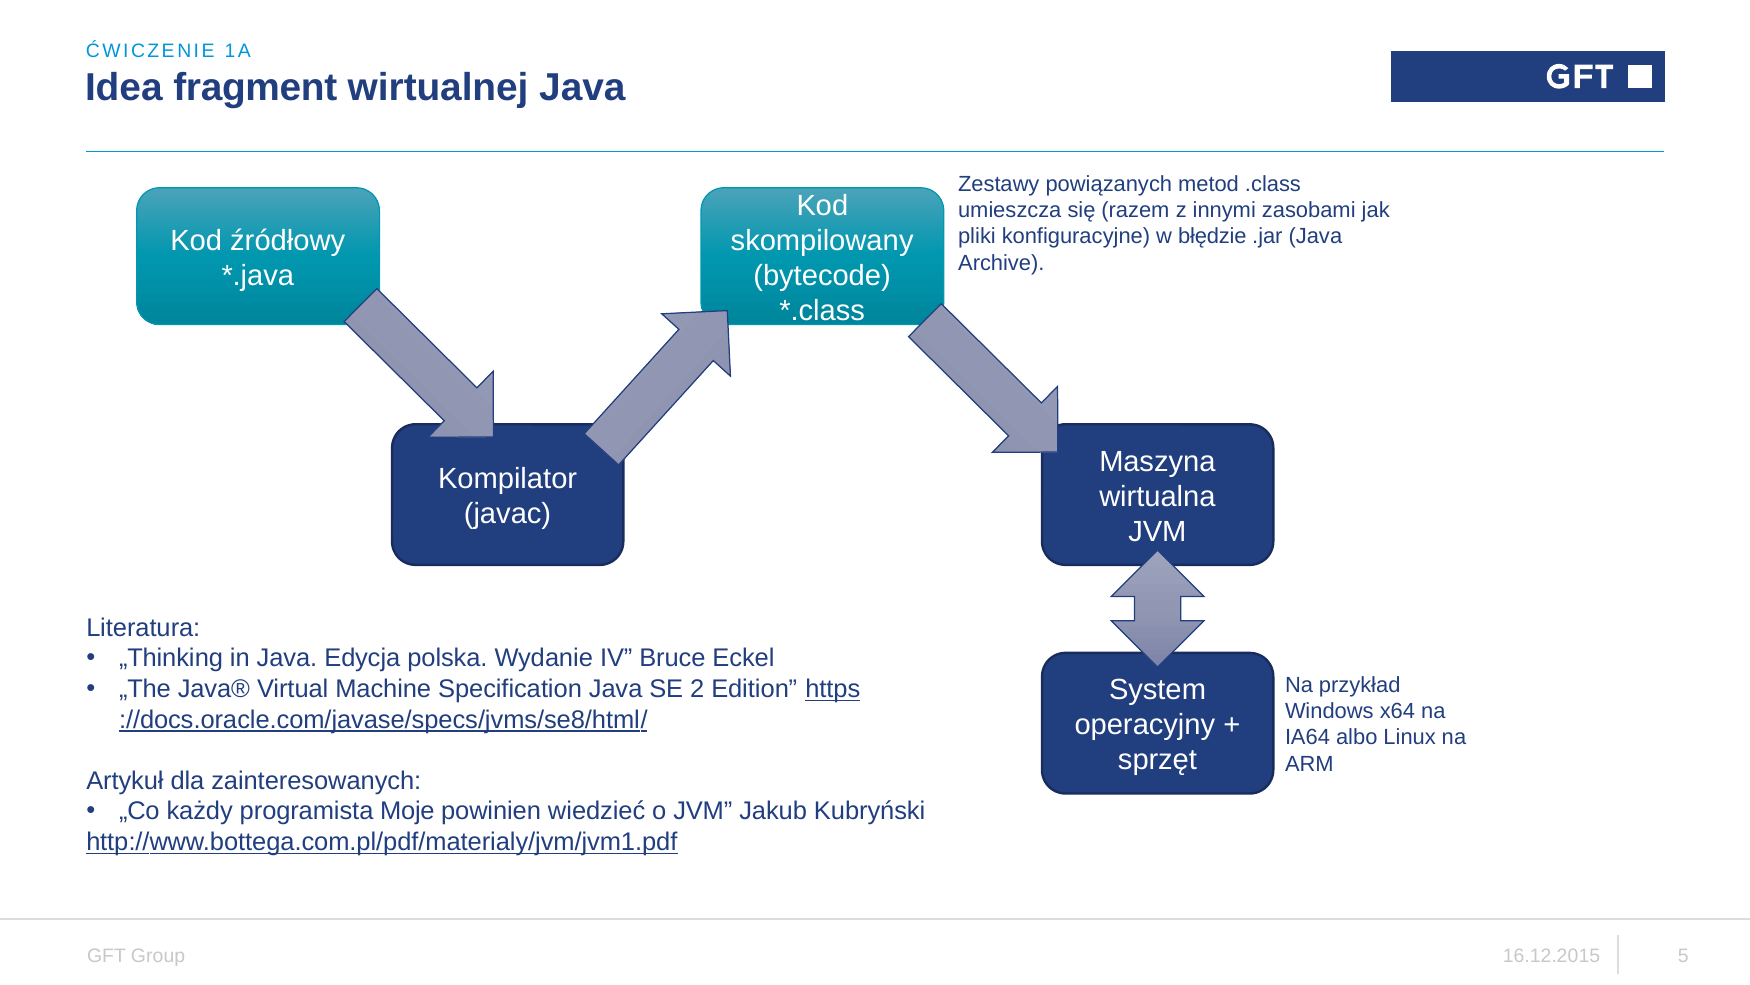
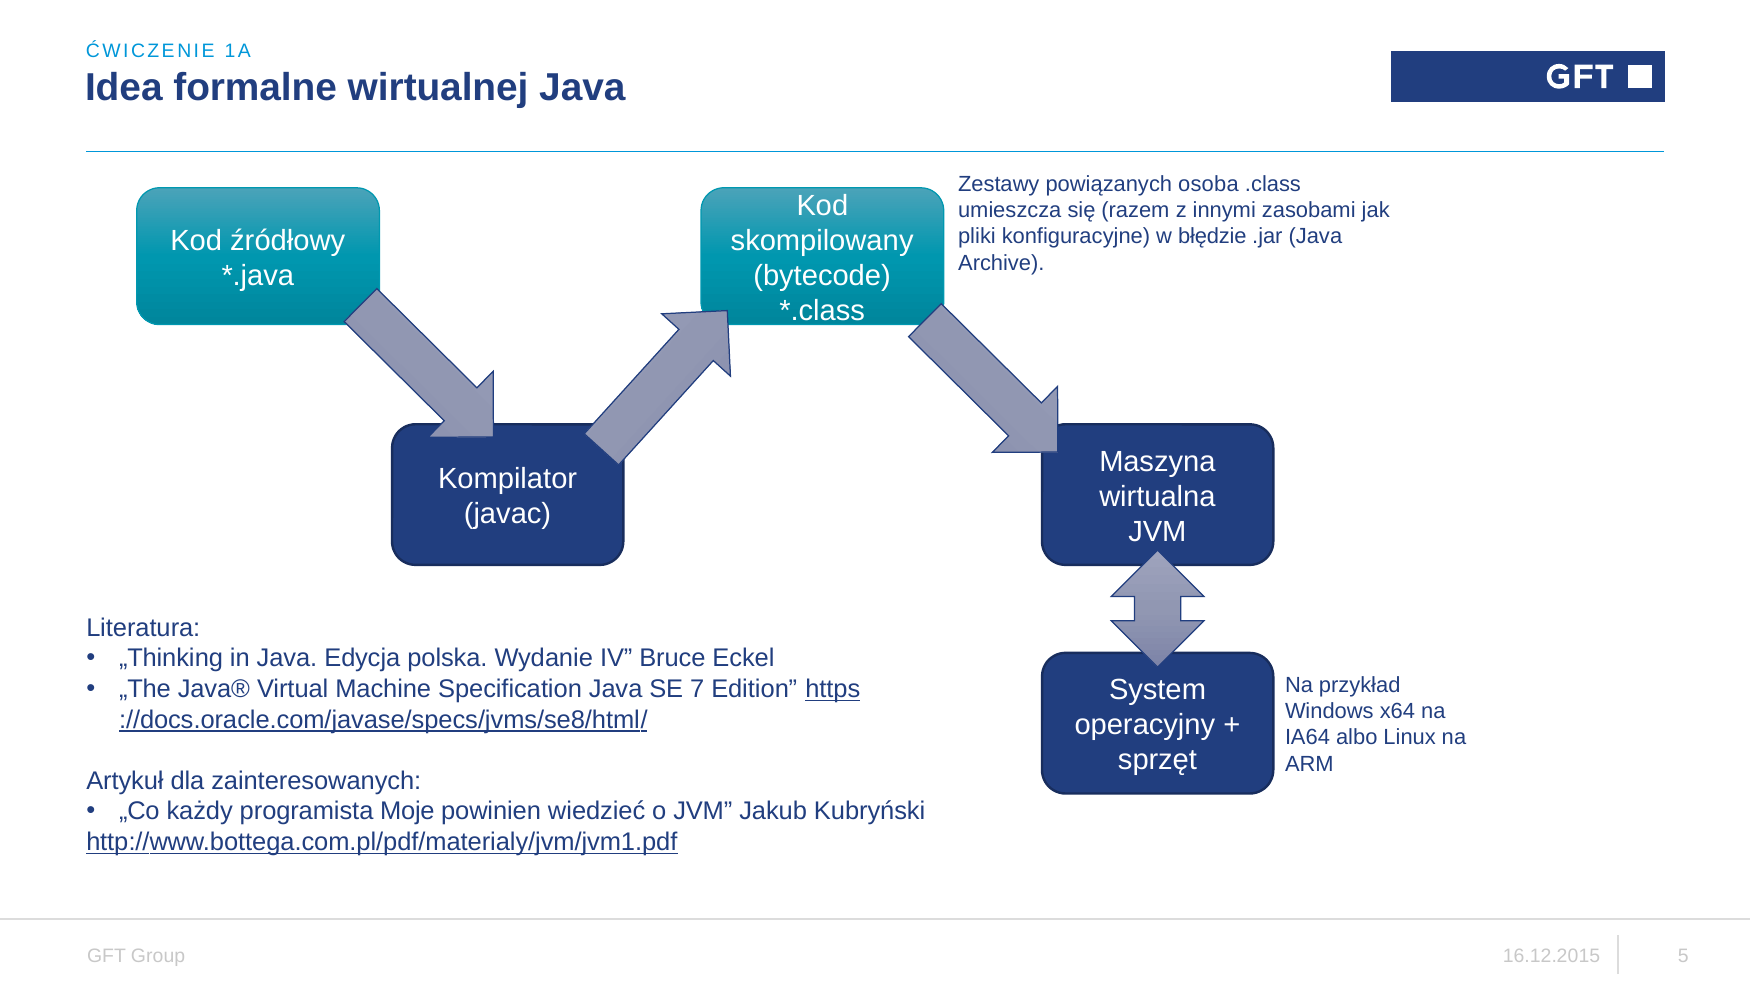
fragment: fragment -> formalne (255, 87)
metod: metod -> osoba (1208, 184)
2: 2 -> 7 (697, 689)
